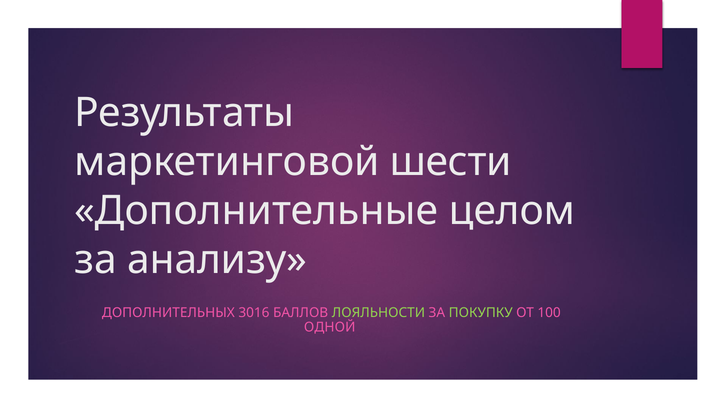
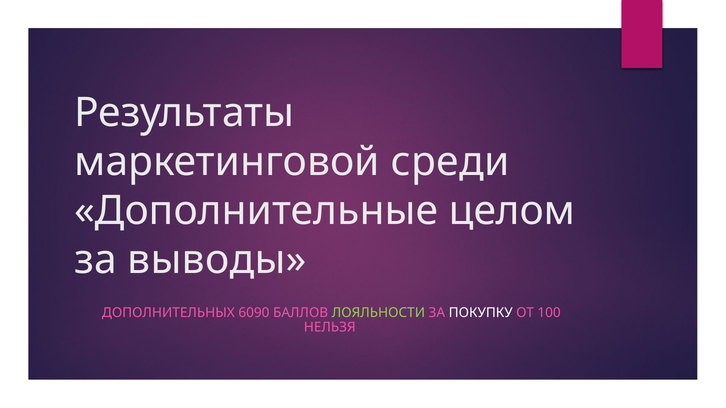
шести: шести -> среди (450, 162)
анализу: анализу -> выводы (217, 260)
3016: 3016 -> 6090 (254, 313)
ПОКУПКУ colour: light green -> white (481, 313)
ОДНОЙ: ОДНОЙ -> НЕЛЬЗЯ (330, 328)
